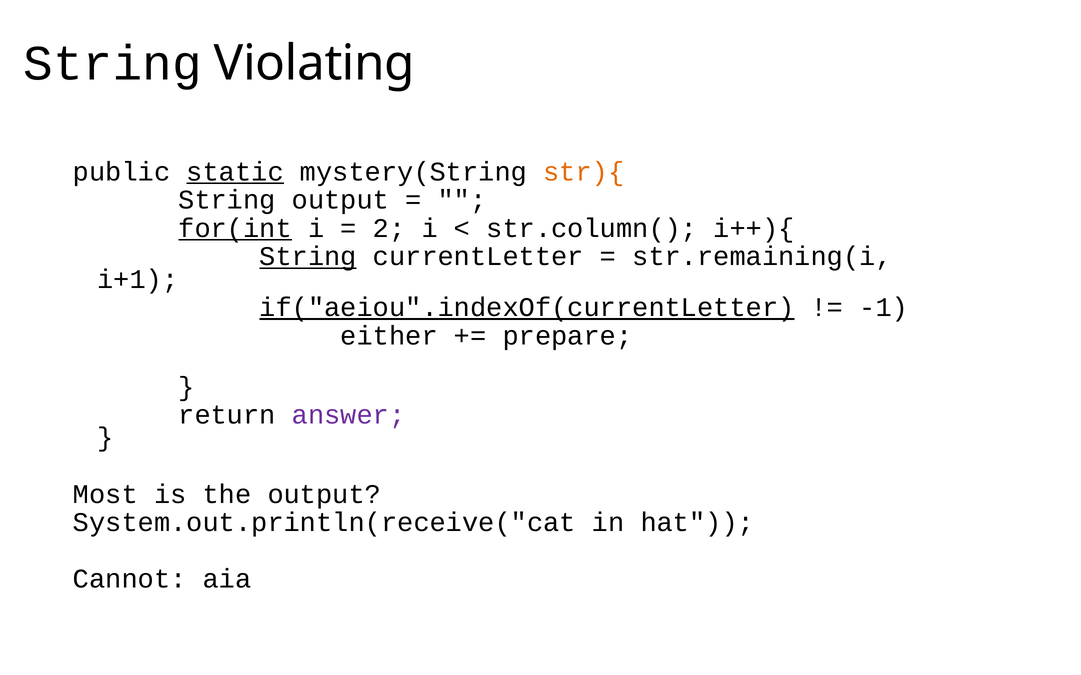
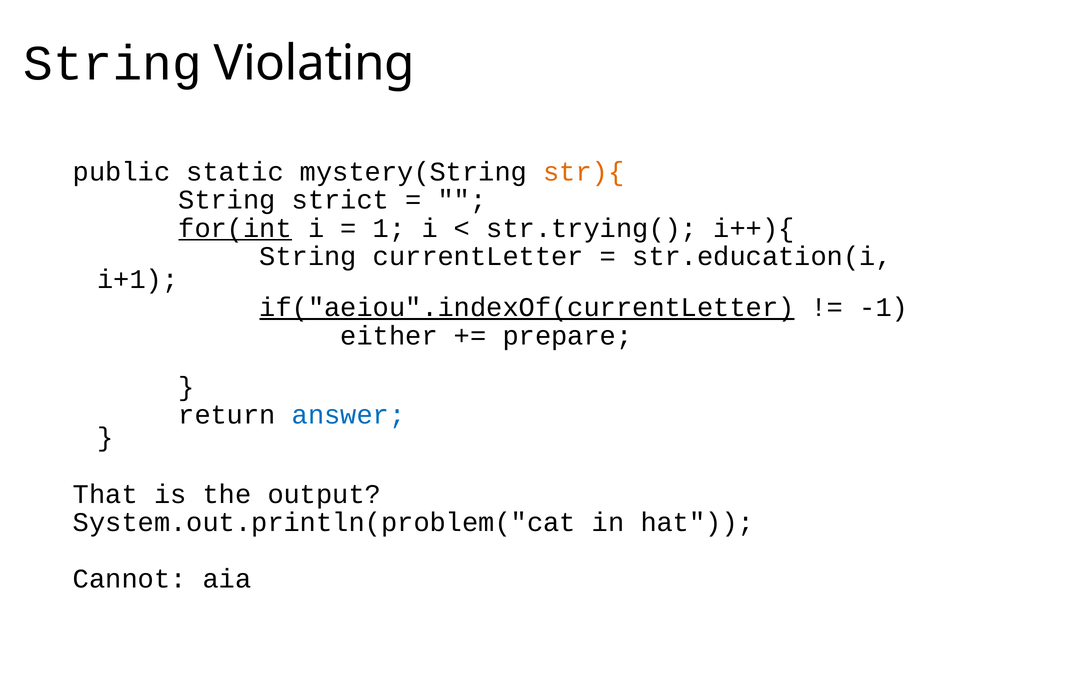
static underline: present -> none (235, 172)
String output: output -> strict (340, 200)
2: 2 -> 1 (389, 228)
str.column(: str.column( -> str.trying( (592, 228)
String underline: present -> none (308, 257)
str.remaining(i: str.remaining(i -> str.education(i (762, 257)
answer colour: purple -> blue (349, 415)
Most: Most -> That (105, 495)
System.out.println(receive("cat: System.out.println(receive("cat -> System.out.println(problem("cat (324, 523)
